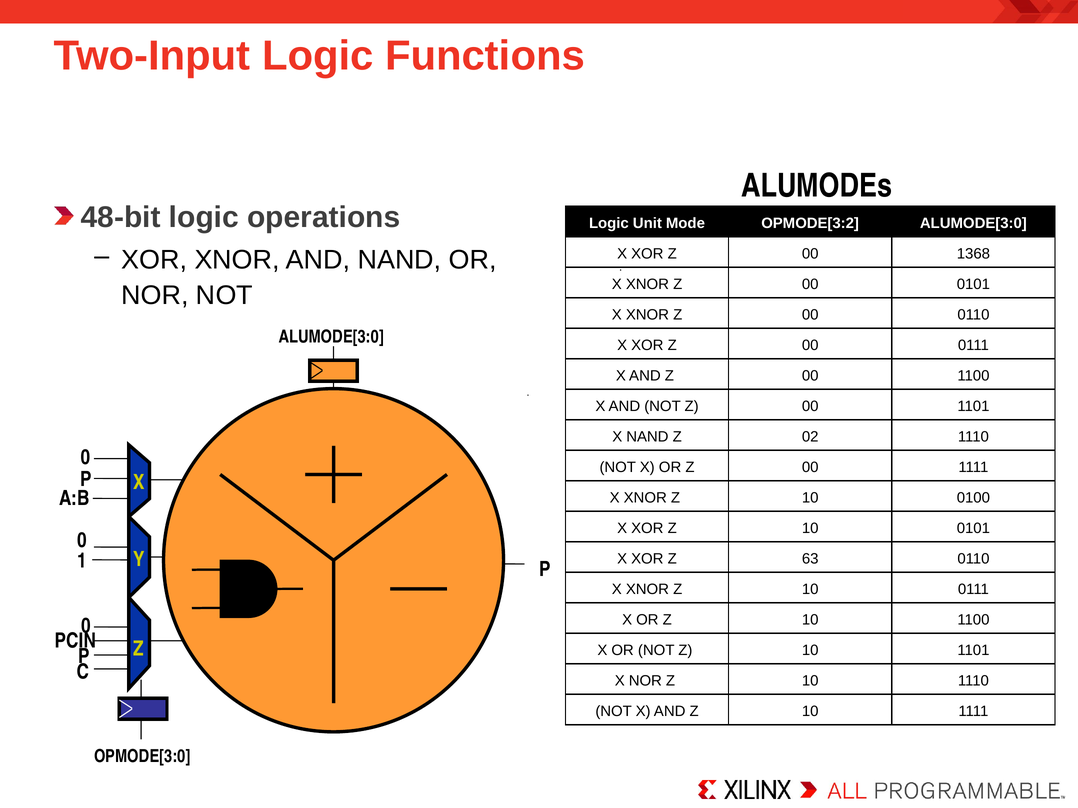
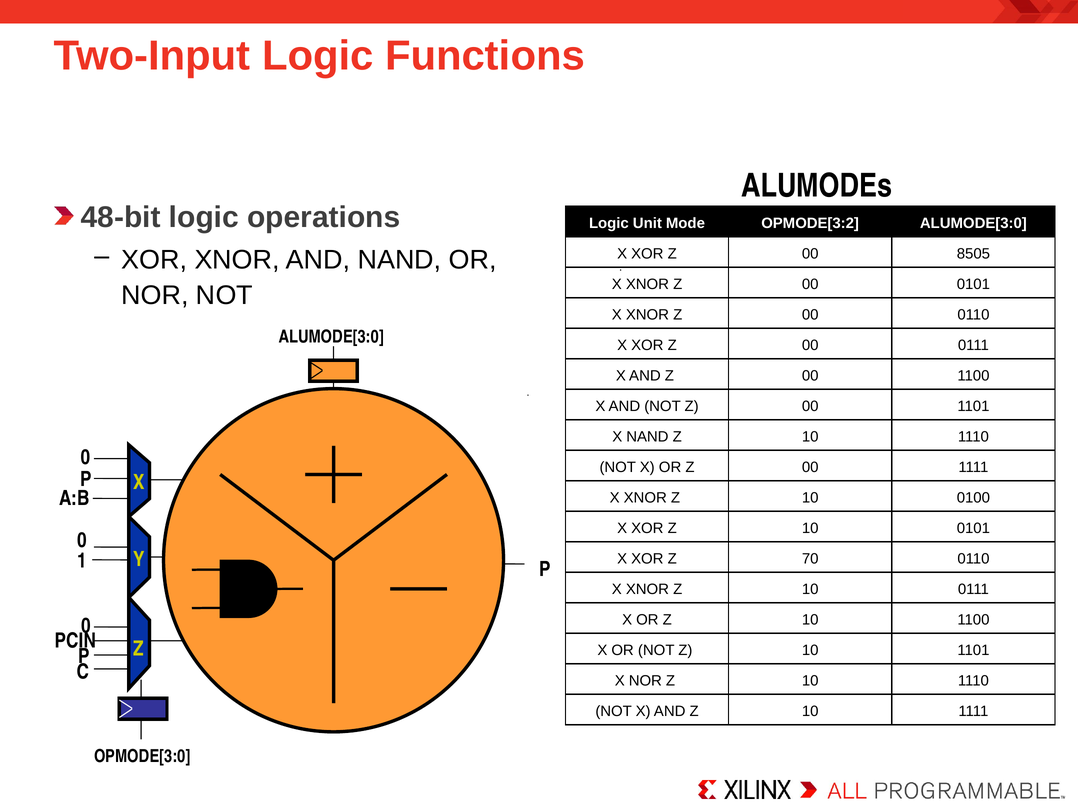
1368: 1368 -> 8505 (973, 254)
NAND Z 02: 02 -> 10 (810, 437)
63: 63 -> 70 (810, 559)
